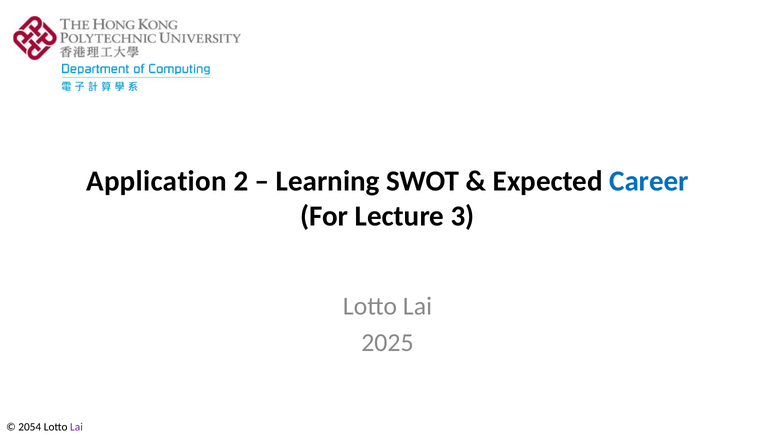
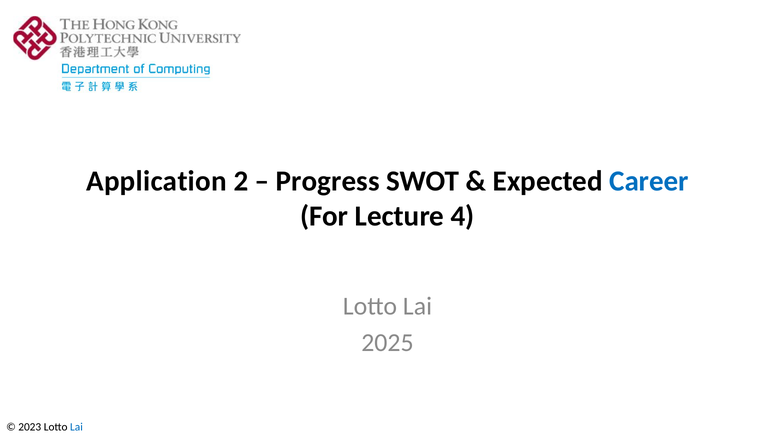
Learning: Learning -> Progress (328, 181)
3: 3 -> 4 (463, 216)
2054: 2054 -> 2023 (30, 427)
Lai colour: purple -> blue (77, 427)
